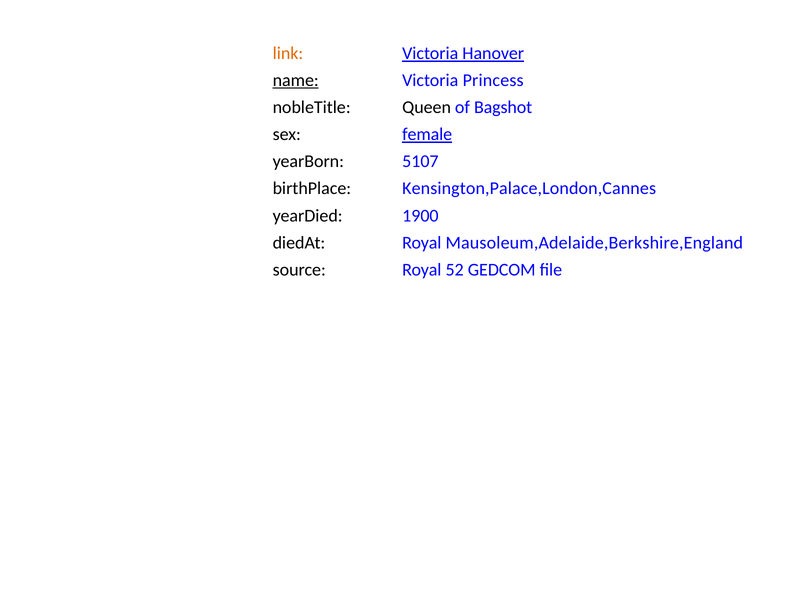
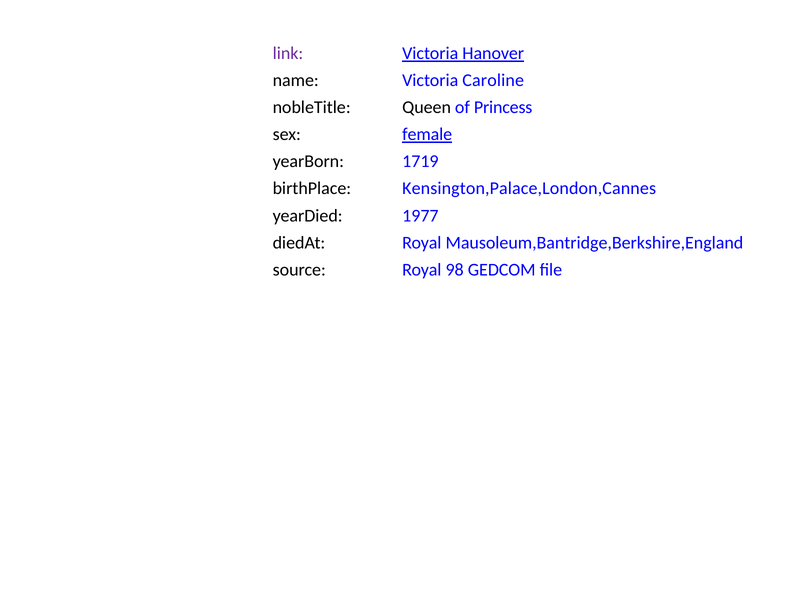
link colour: orange -> purple (288, 53)
name underline: present -> none (296, 80)
Princess: Princess -> Caroline (493, 80)
Bagshot: Bagshot -> Princess (503, 108)
5107: 5107 -> 1719 (420, 162)
1900: 1900 -> 1977 (420, 216)
Mausoleum,Adelaide,Berkshire,England: Mausoleum,Adelaide,Berkshire,England -> Mausoleum,Bantridge,Berkshire,England (594, 243)
52: 52 -> 98 (455, 270)
